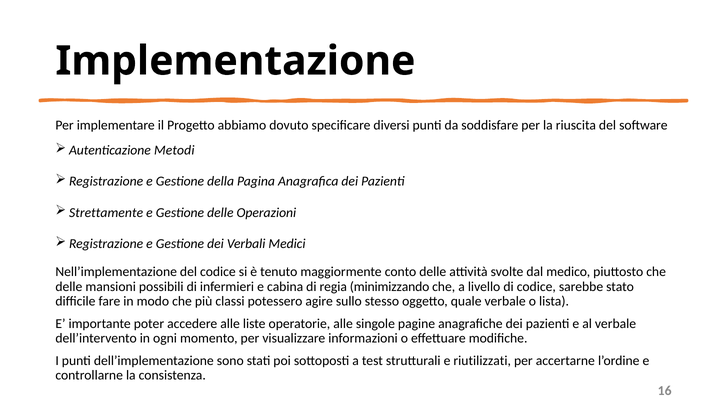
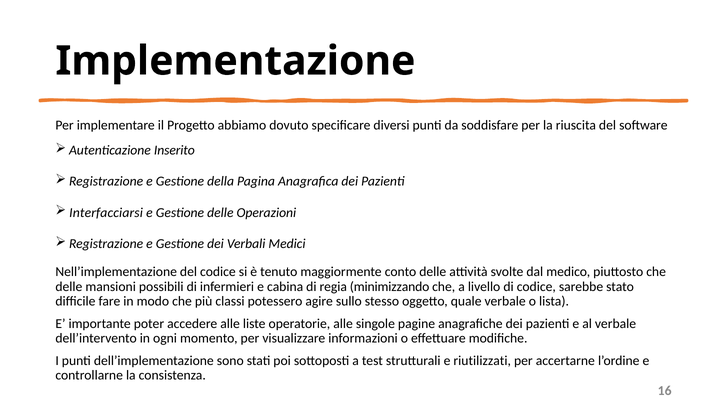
Metodi: Metodi -> Inserito (174, 150)
Strettamente: Strettamente -> Interfacciarsi (106, 213)
